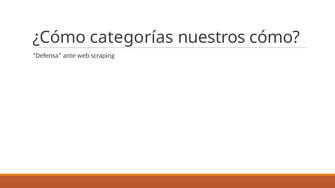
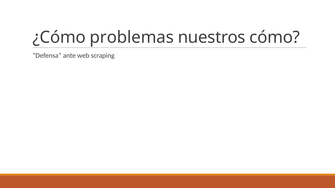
categorías: categorías -> problemas (132, 38)
